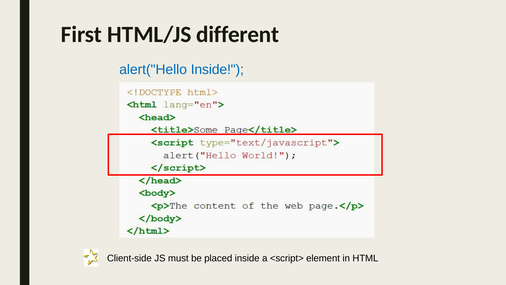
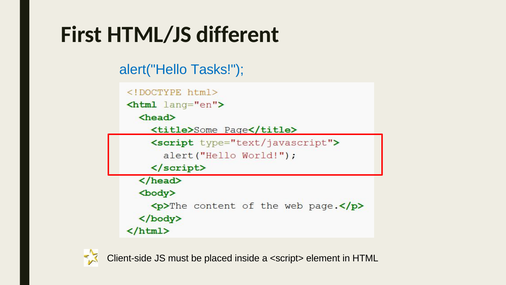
alert("Hello Inside: Inside -> Tasks (217, 70)
